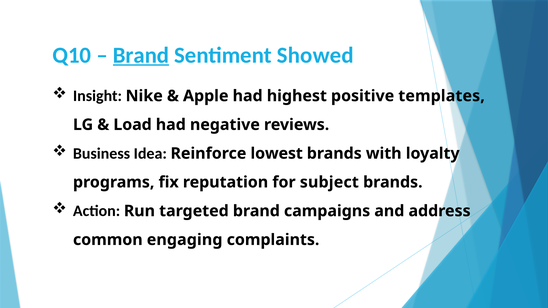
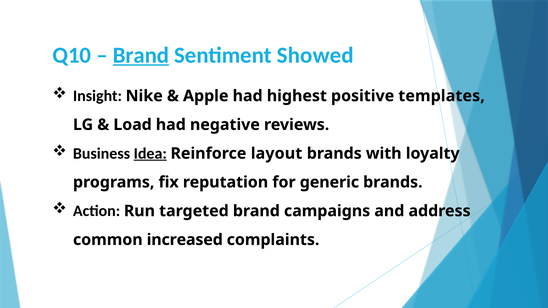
Idea underline: none -> present (150, 154)
lowest: lowest -> layout (276, 154)
subject: subject -> generic (329, 182)
engaging: engaging -> increased (185, 240)
